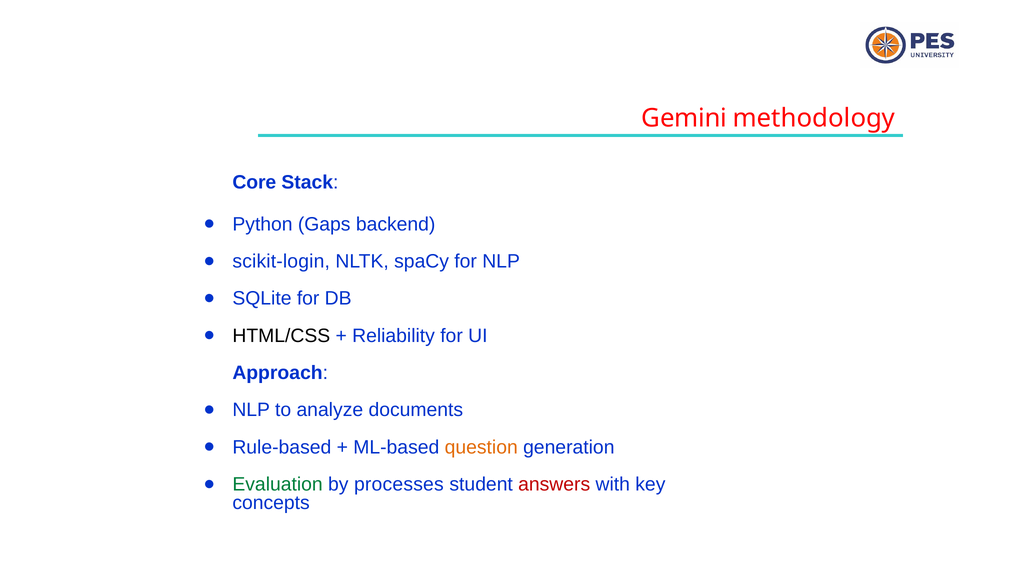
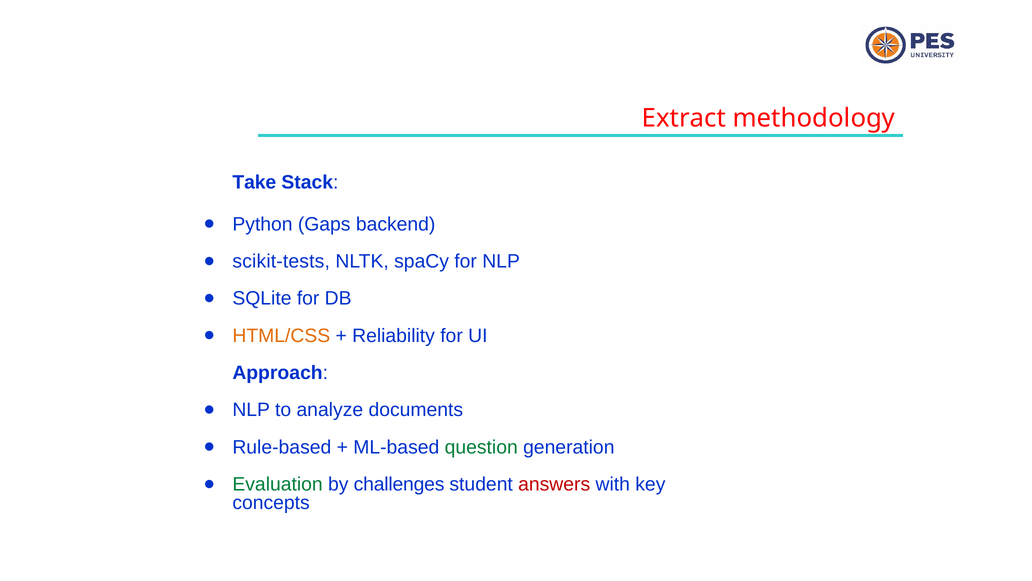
Gemini: Gemini -> Extract (684, 118)
Core: Core -> Take (254, 182)
scikit-login: scikit-login -> scikit-tests (281, 261)
HTML/CSS colour: black -> orange (281, 335)
question colour: orange -> green (481, 447)
processes: processes -> challenges (399, 484)
